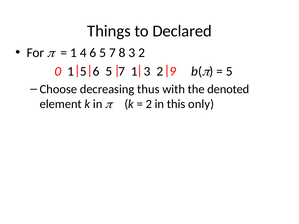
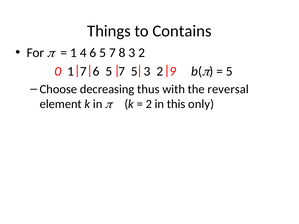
Declared: Declared -> Contains (182, 31)
1 5: 5 -> 7 (83, 71)
7 1: 1 -> 5 (134, 71)
denoted: denoted -> reversal (228, 89)
